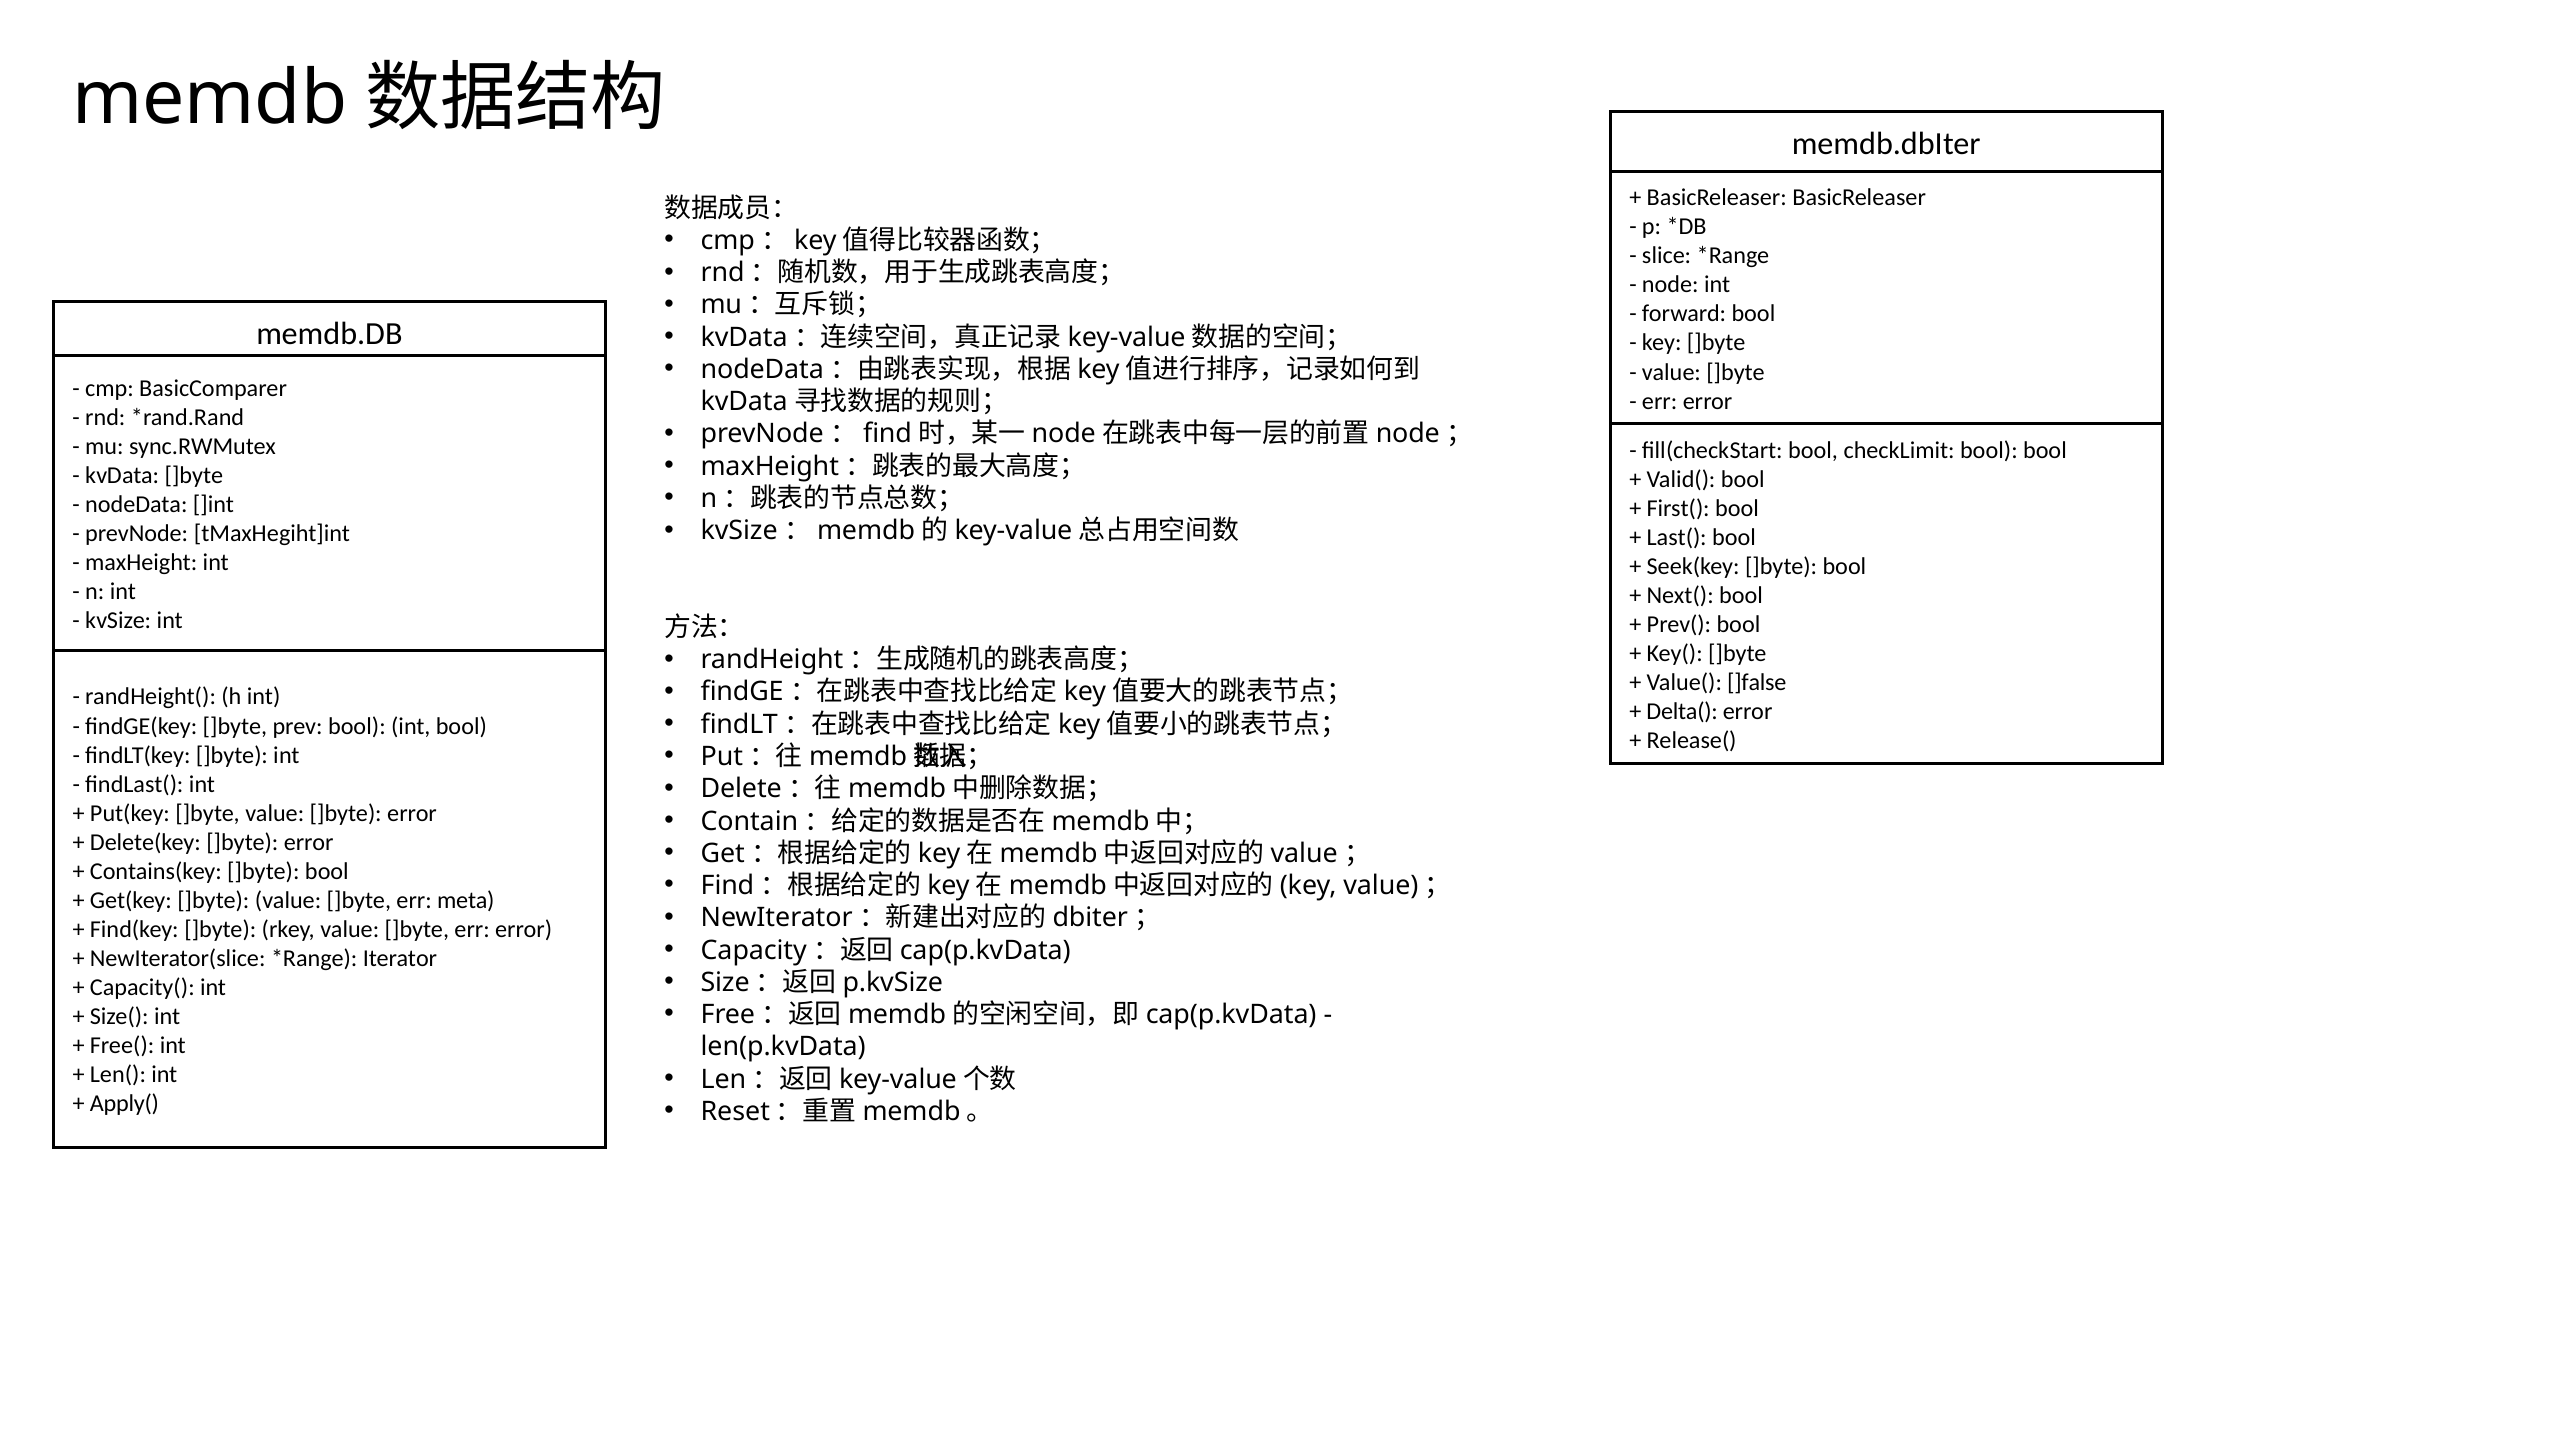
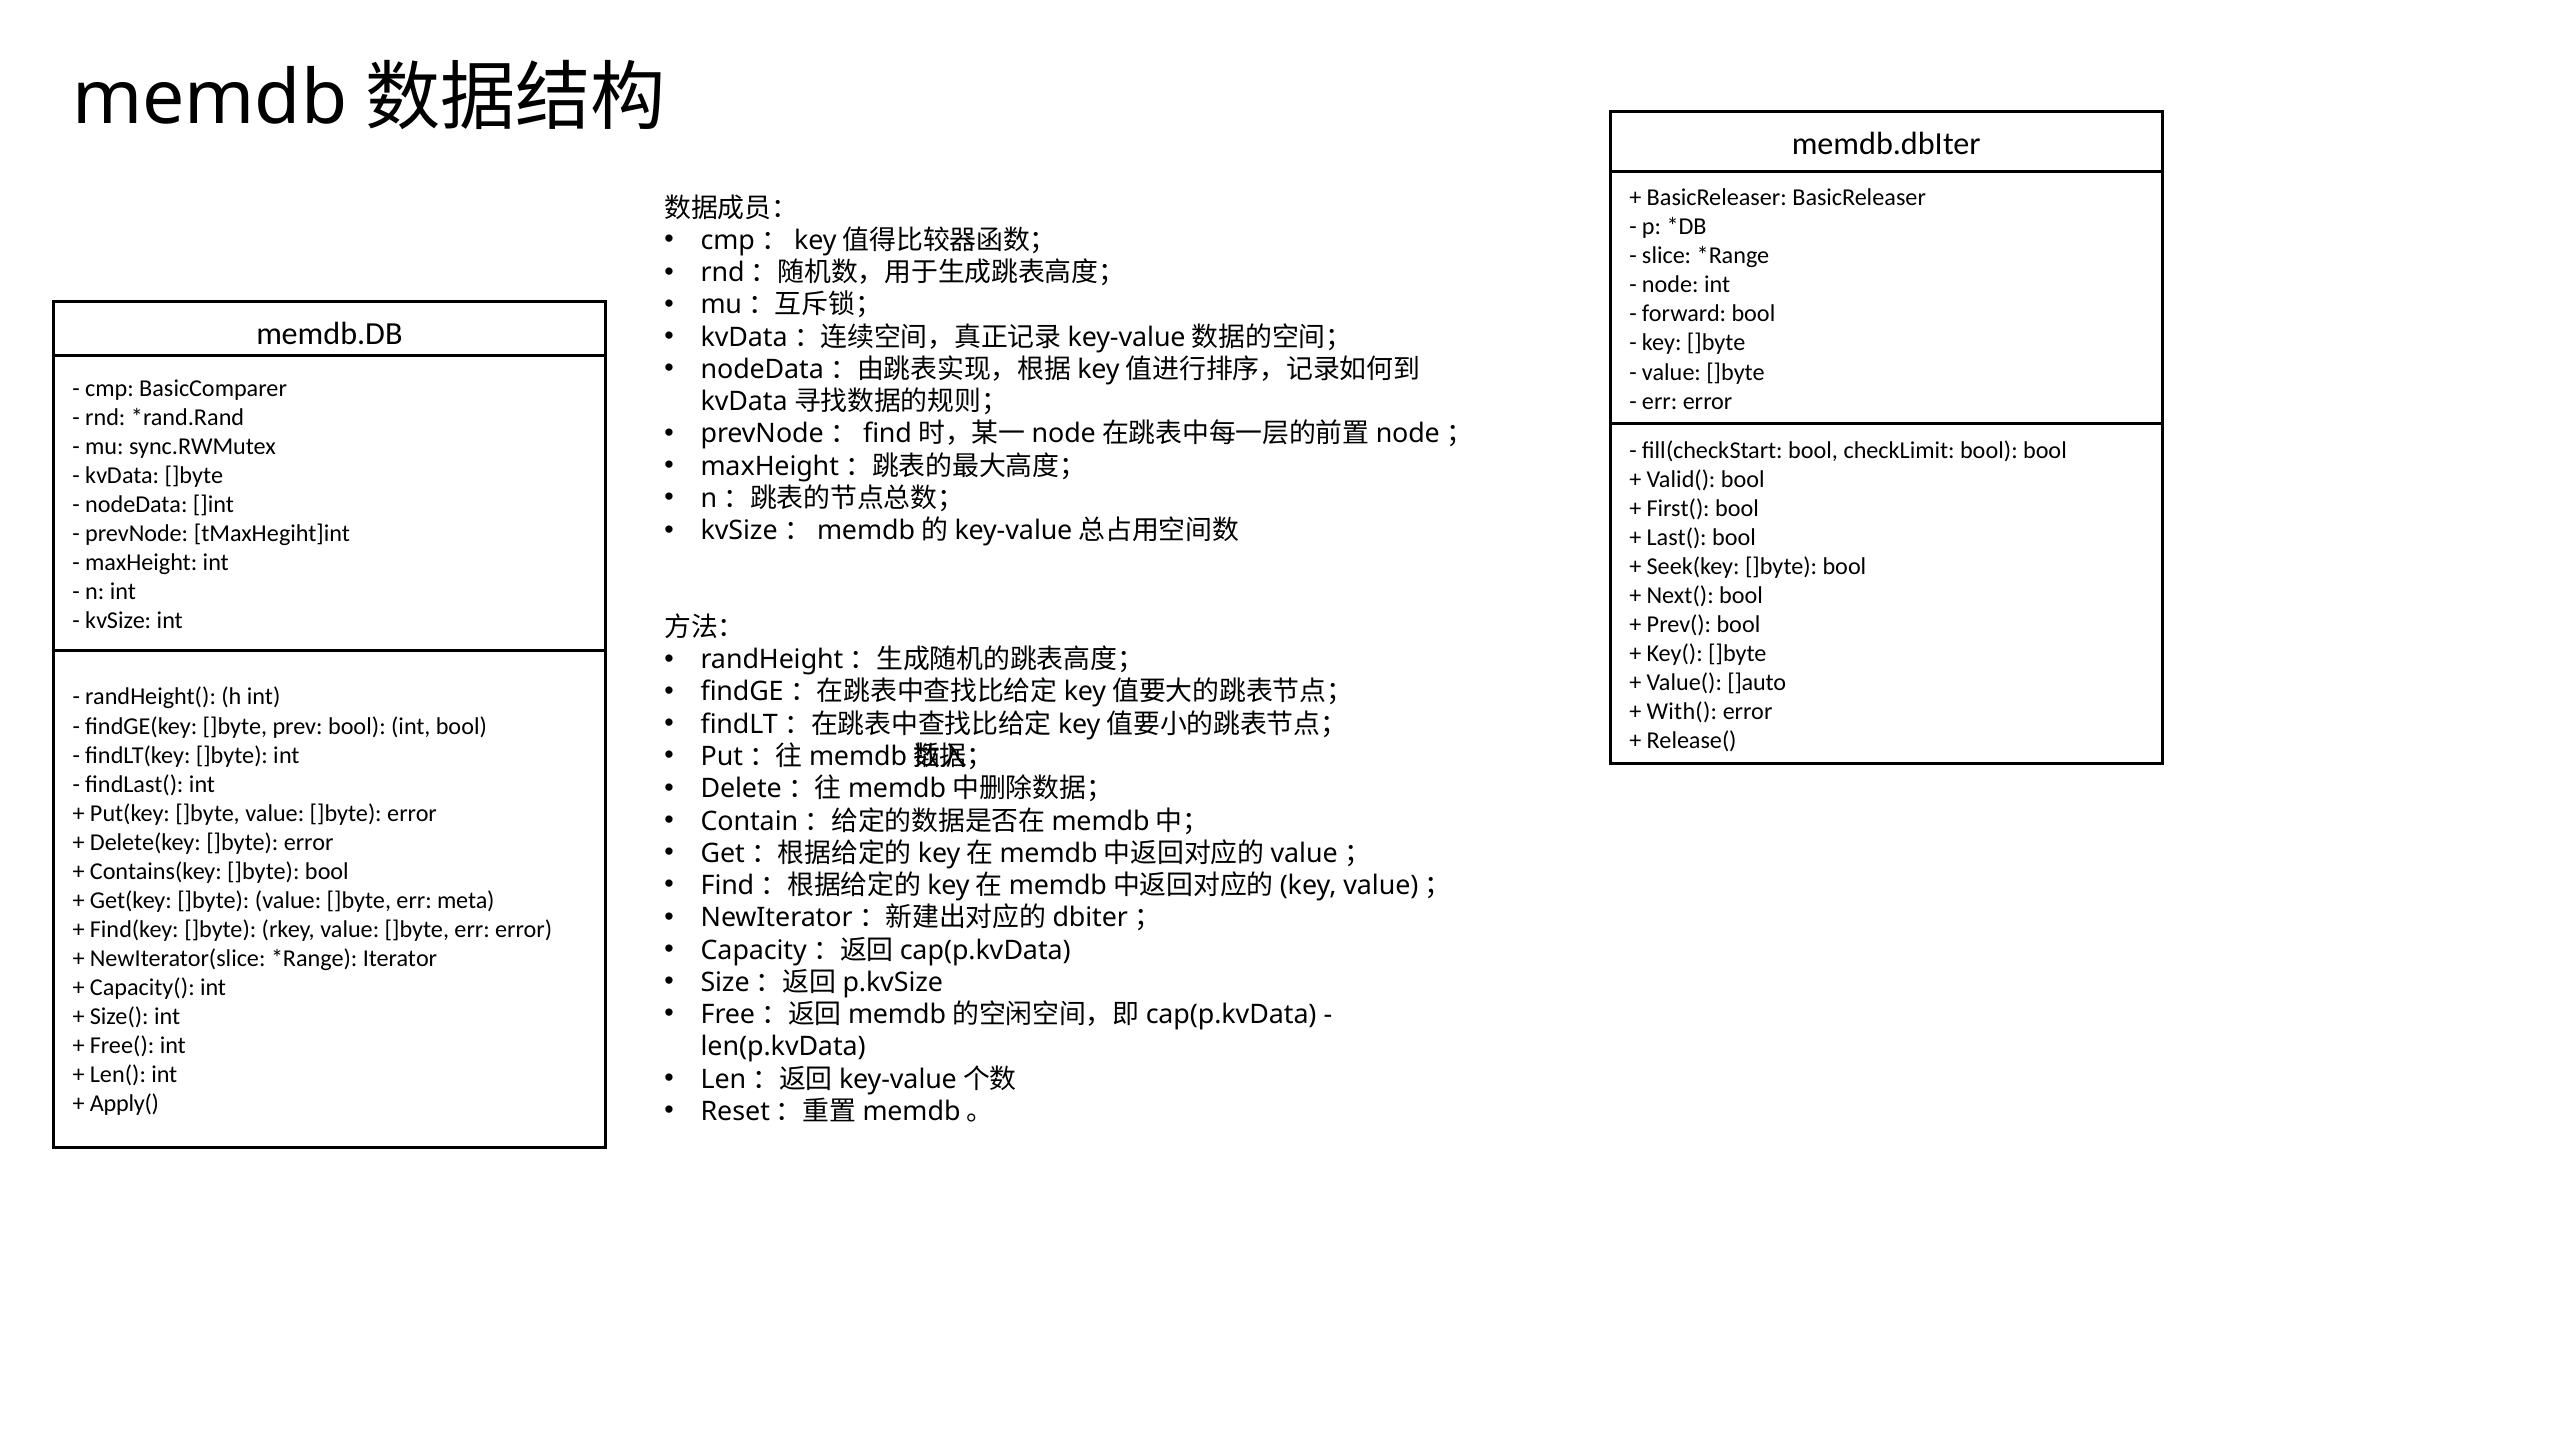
]false: ]false -> ]auto (1757, 683)
Delta(: Delta( -> With( (1682, 712)
